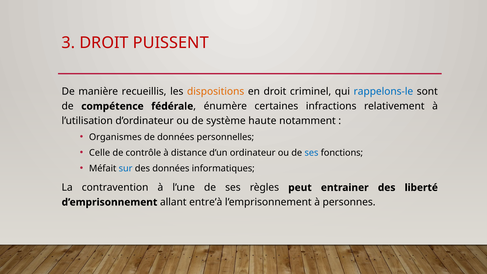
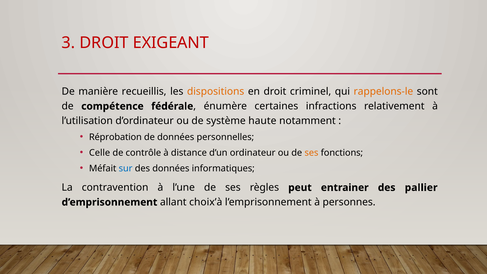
PUISSENT: PUISSENT -> EXIGEANT (171, 43)
rappelons-le colour: blue -> orange (383, 92)
Organismes: Organismes -> Réprobation (115, 137)
ses colour: blue -> orange (311, 153)
liberté: liberté -> pallier (421, 188)
entre’à: entre’à -> choix’à (206, 202)
